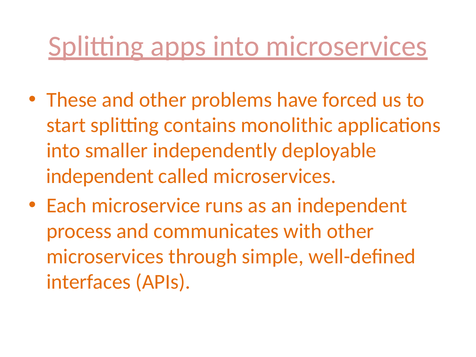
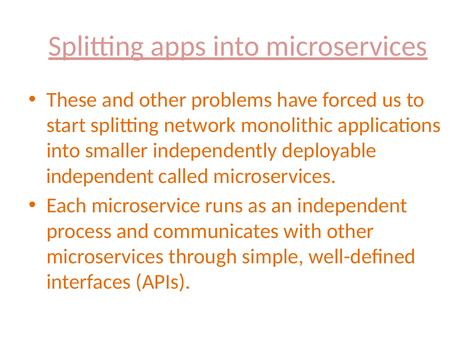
contains: contains -> network (200, 125)
